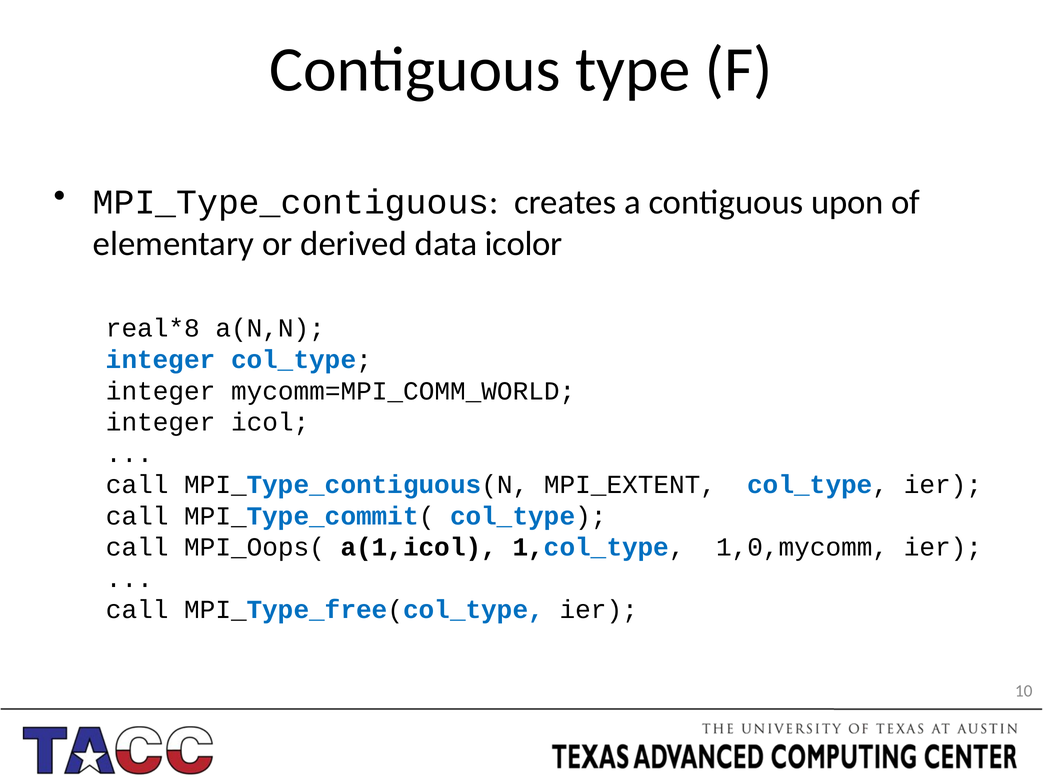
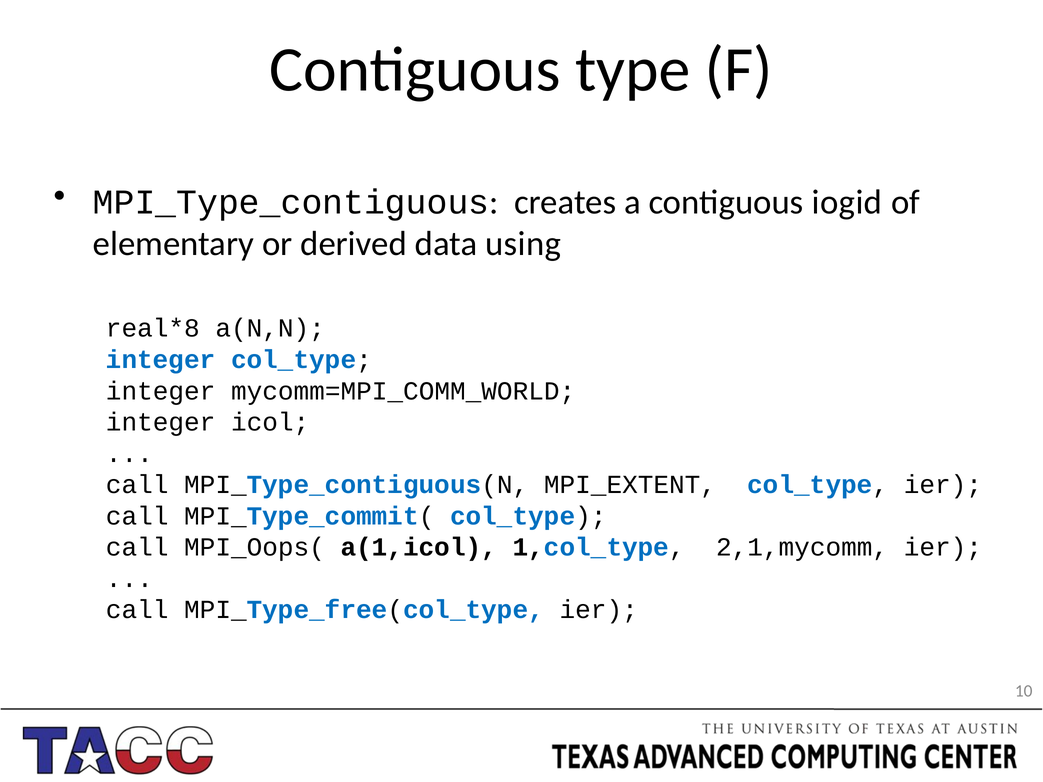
upon: upon -> iogid (847, 202)
icolor: icolor -> using (523, 244)
1,0,mycomm: 1,0,mycomm -> 2,1,mycomm (802, 548)
